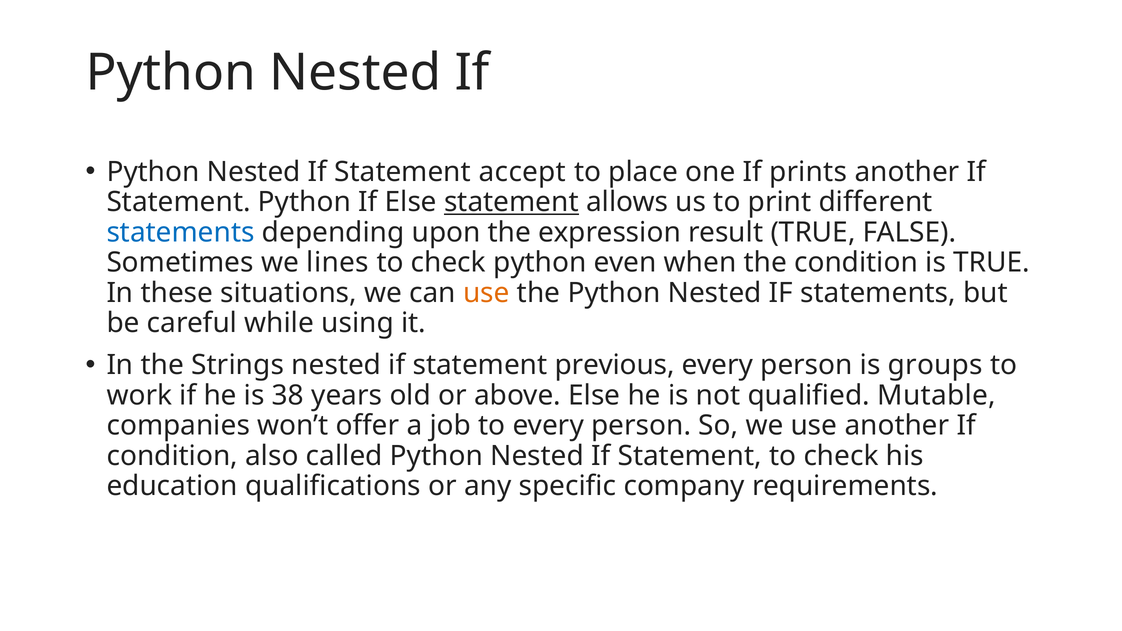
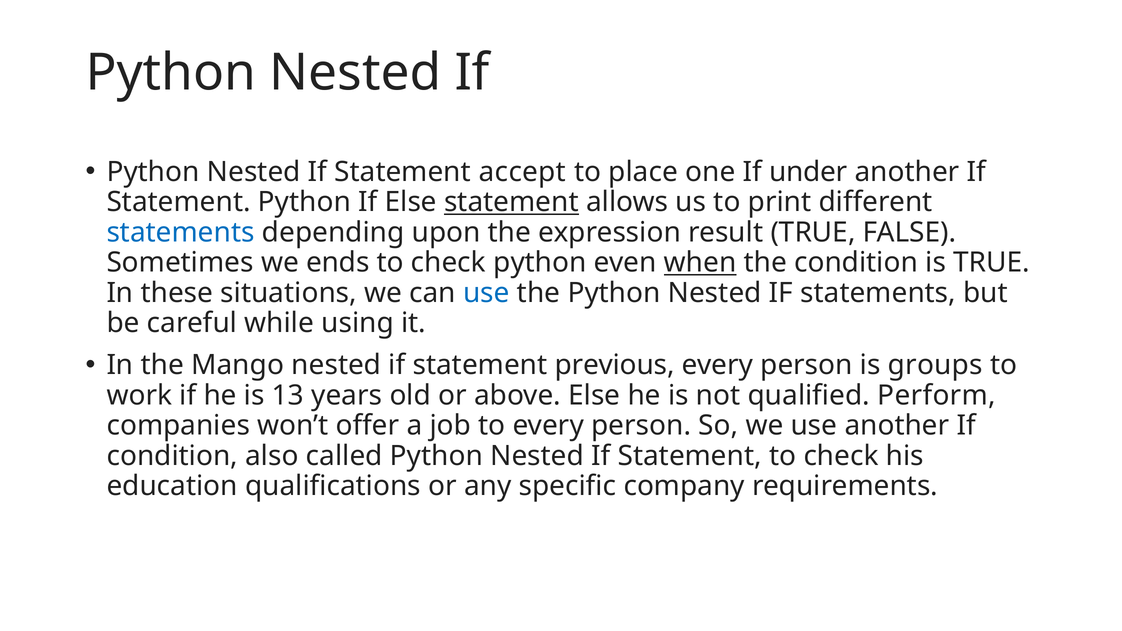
prints: prints -> under (808, 172)
lines: lines -> ends (338, 263)
when underline: none -> present (700, 263)
use colour: orange -> blue (486, 293)
Strings: Strings -> Mango (238, 365)
38: 38 -> 13 (288, 395)
Mutable: Mutable -> Perform (937, 395)
